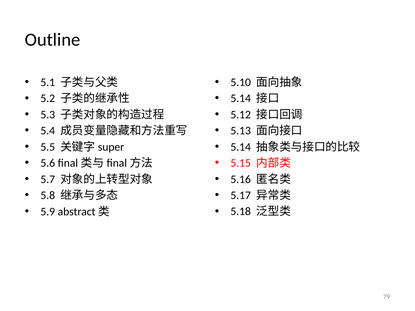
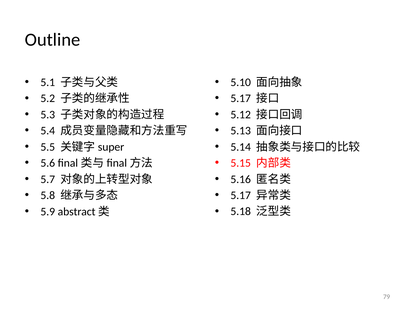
5.14: 5.14 -> 5.17 (241, 99)
